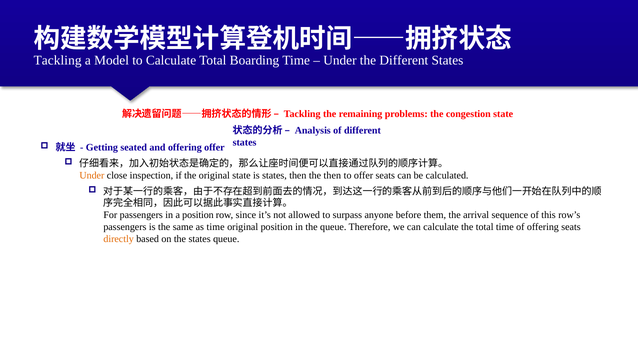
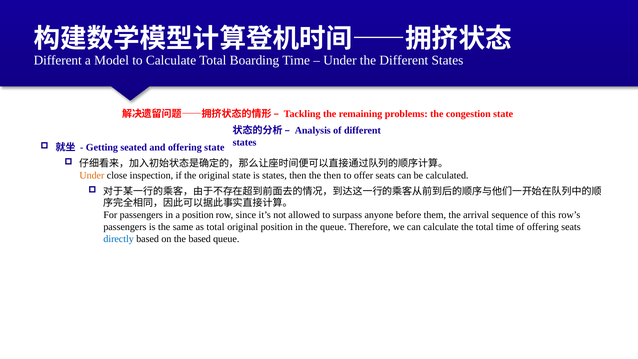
Tackling: Tackling -> Different (58, 61)
offering offer: offer -> state (214, 147)
as time: time -> total (216, 227)
directly colour: orange -> blue (119, 239)
the states: states -> based (200, 239)
